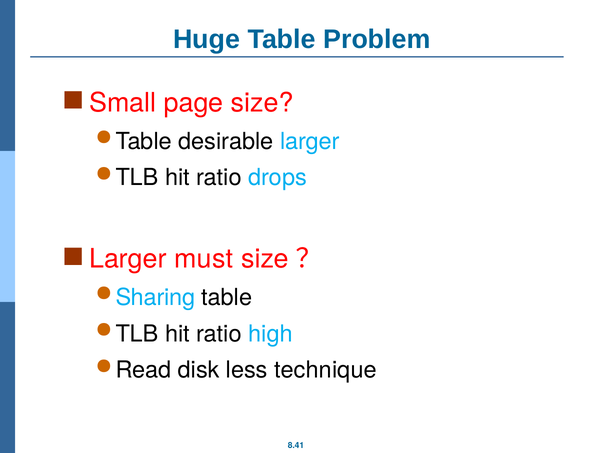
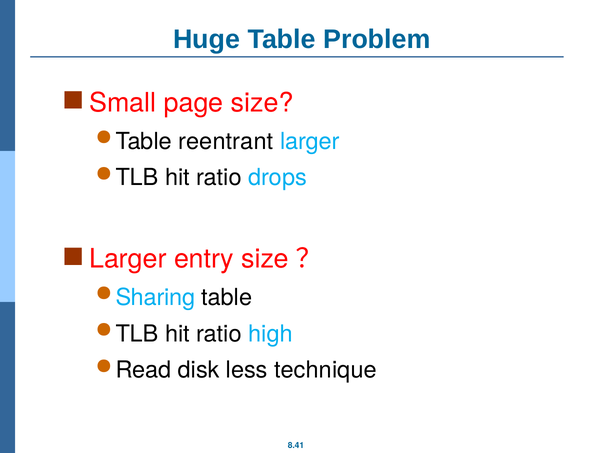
desirable: desirable -> reentrant (226, 141)
must: must -> entry (204, 259)
